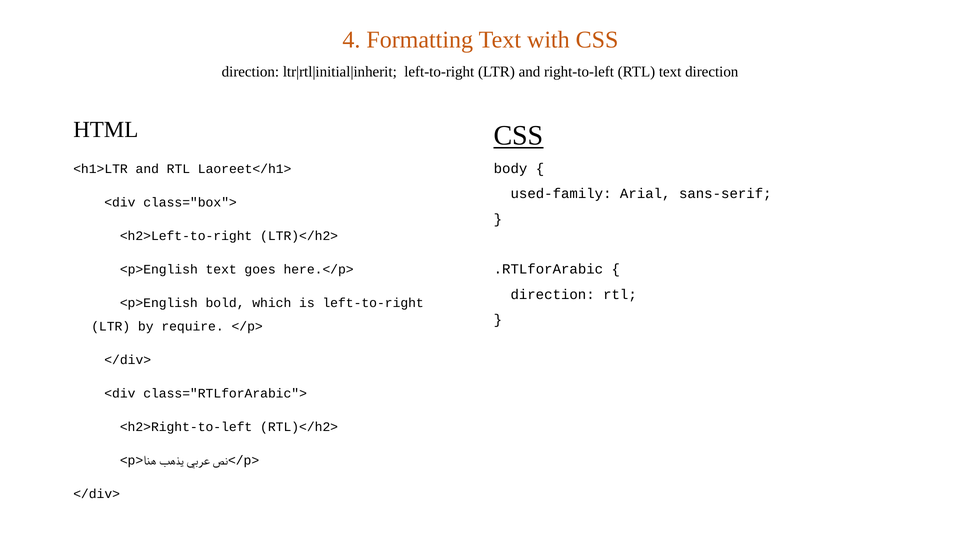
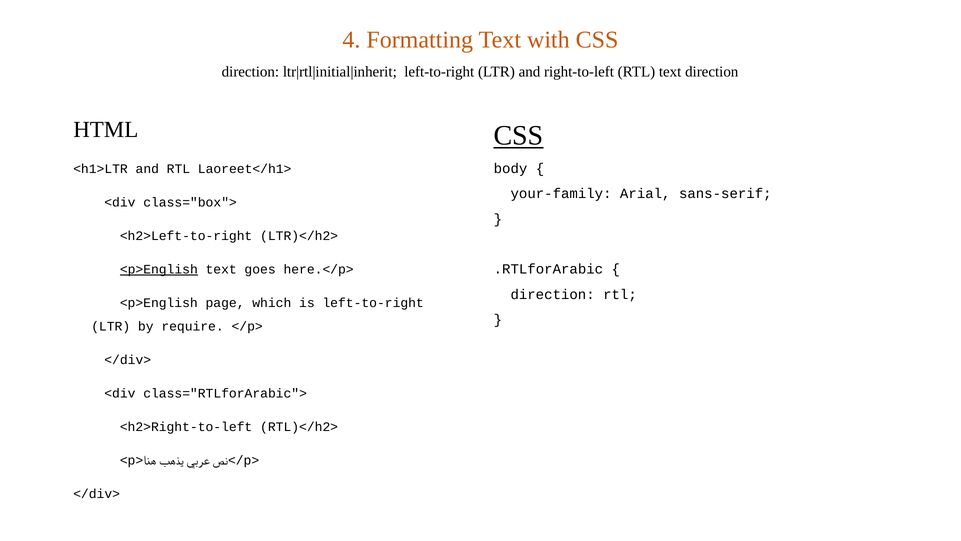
used-family: used-family -> your-family (561, 194)
<p>English underline: none -> present (159, 269)
bold: bold -> page (225, 303)
